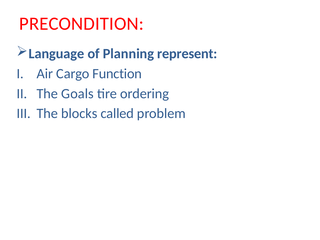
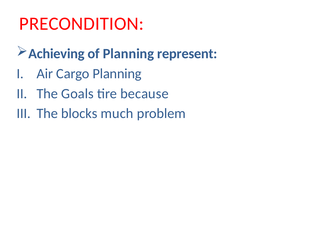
Language: Language -> Achieving (57, 54)
Cargo Function: Function -> Planning (117, 74)
ordering: ordering -> because (144, 94)
called: called -> much (117, 114)
